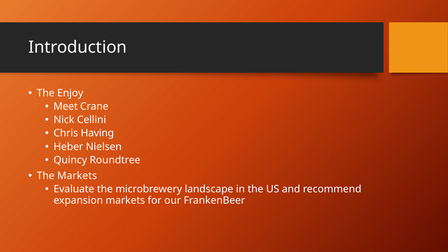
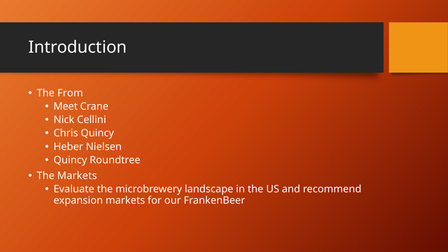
Enjoy: Enjoy -> From (70, 93)
Chris Having: Having -> Quincy (97, 133)
